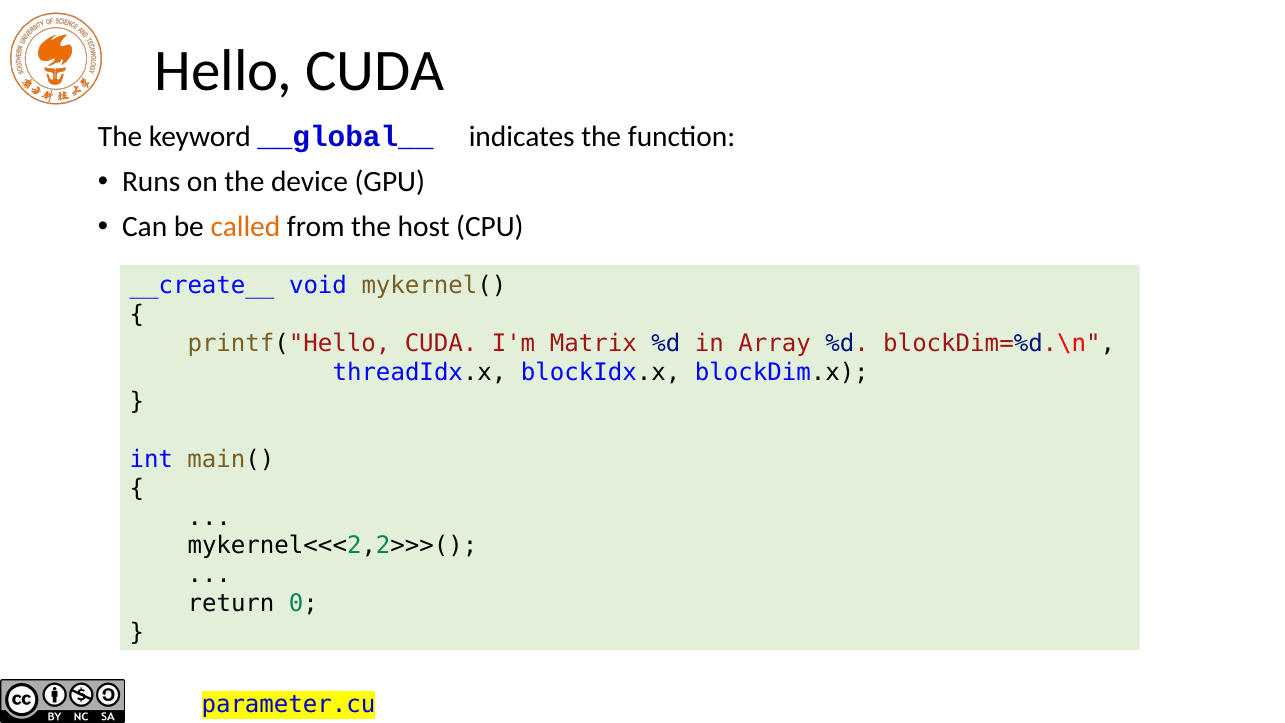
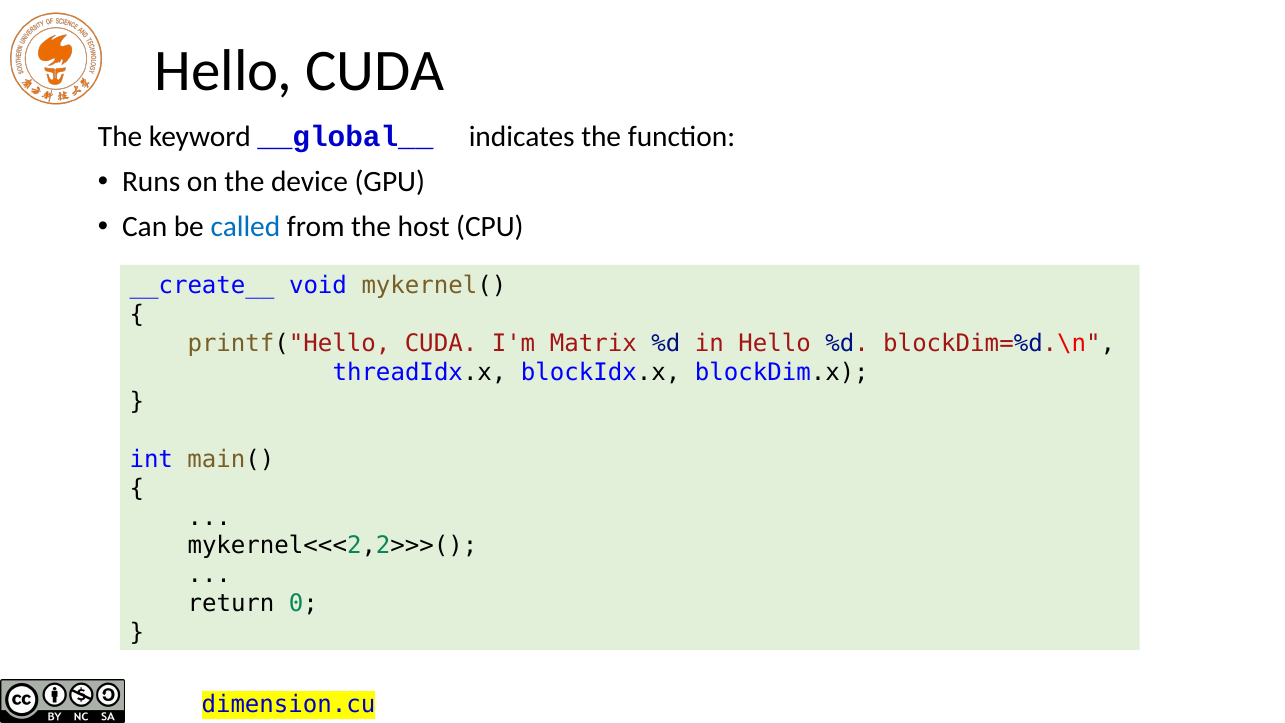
called colour: orange -> blue (245, 227)
in Array: Array -> Hello (775, 343)
parameter.cu: parameter.cu -> dimension.cu (288, 705)
